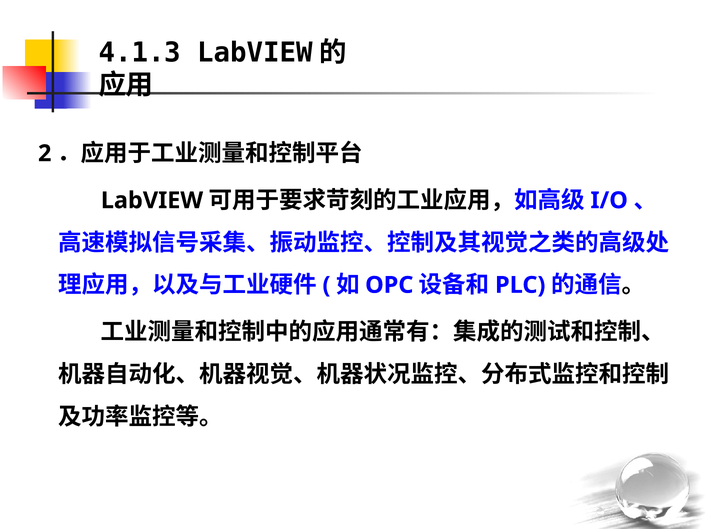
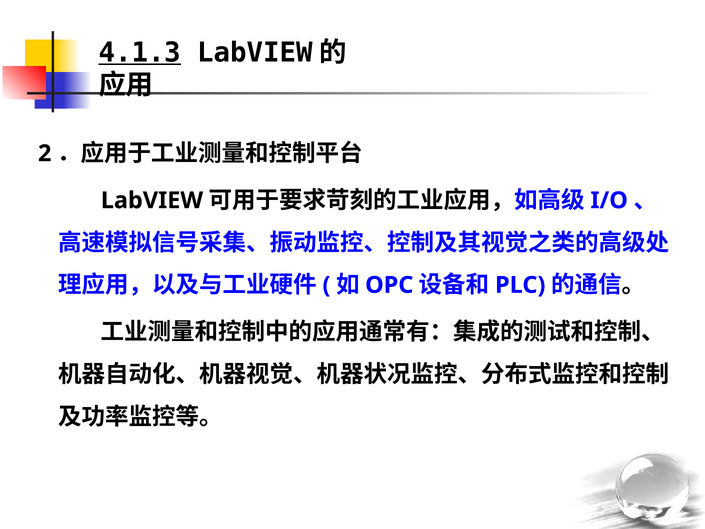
4.1.3 underline: none -> present (140, 52)
